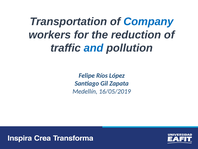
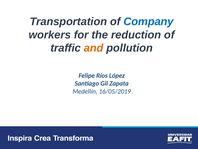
and colour: blue -> orange (94, 48)
